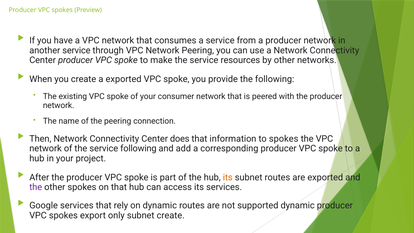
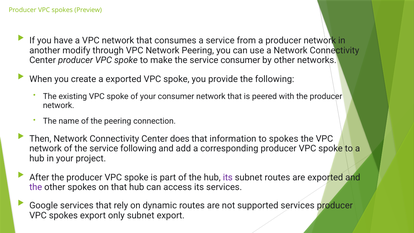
another service: service -> modify (76, 50)
service resources: resources -> consumer (240, 60)
its colour: orange -> purple (228, 177)
supported dynamic: dynamic -> services (298, 205)
subnet create: create -> export (171, 215)
